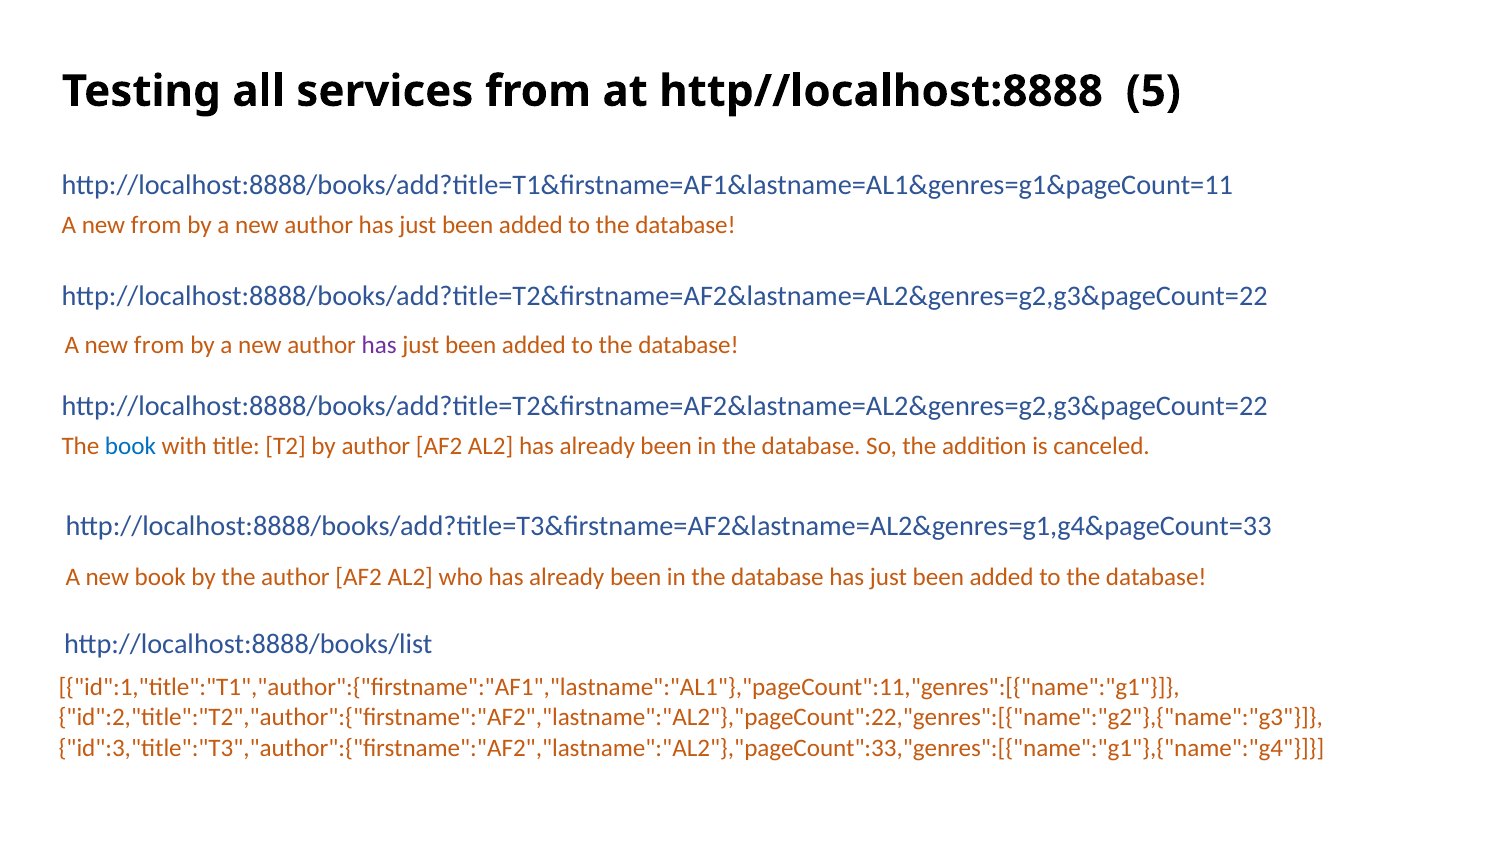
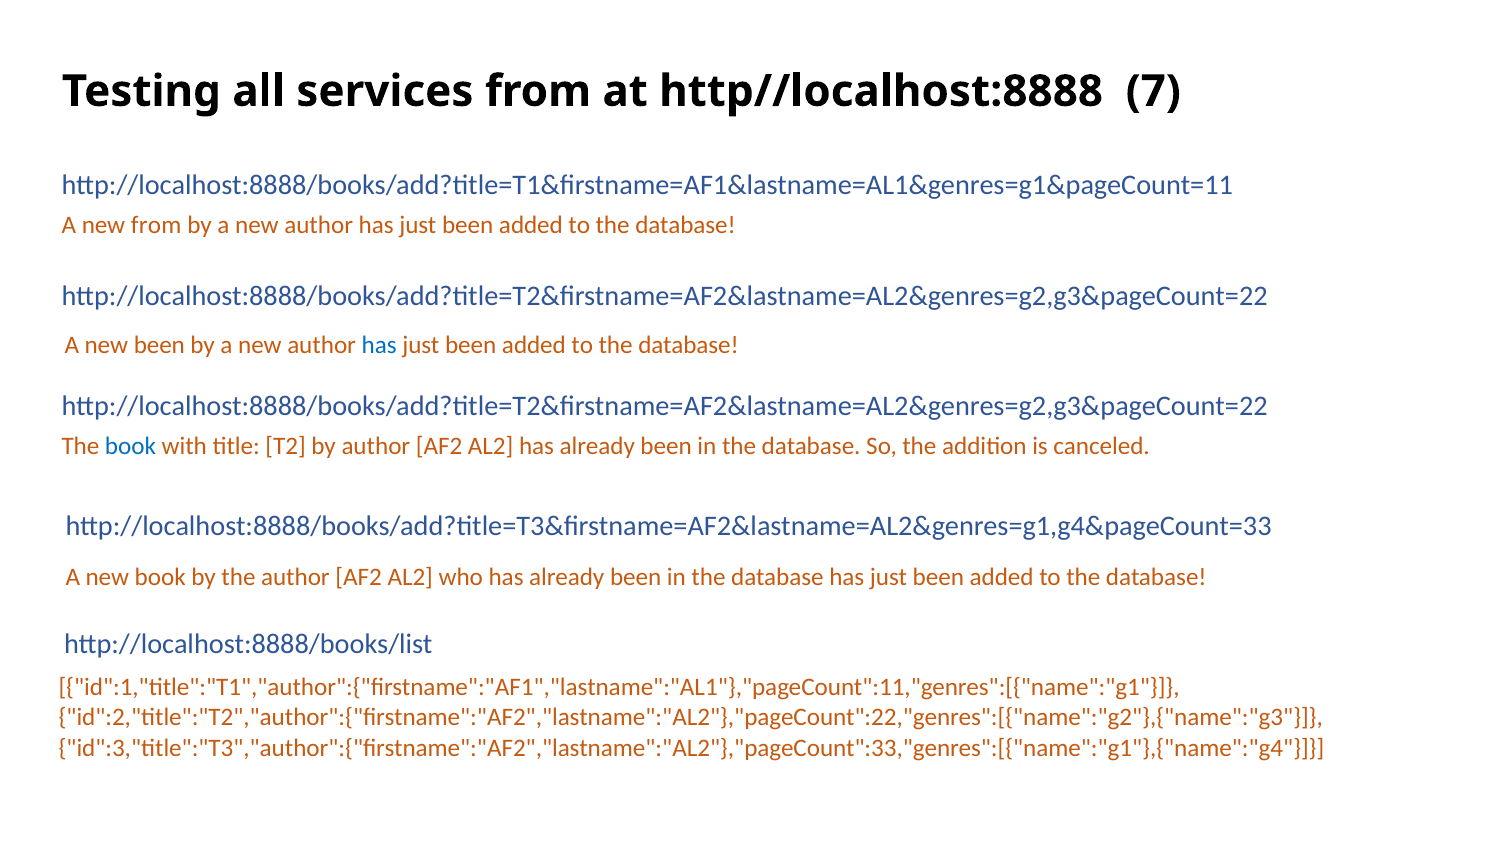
5: 5 -> 7 (1153, 91)
from: from -> been (159, 345)
has colour: purple -> blue (379, 345)
